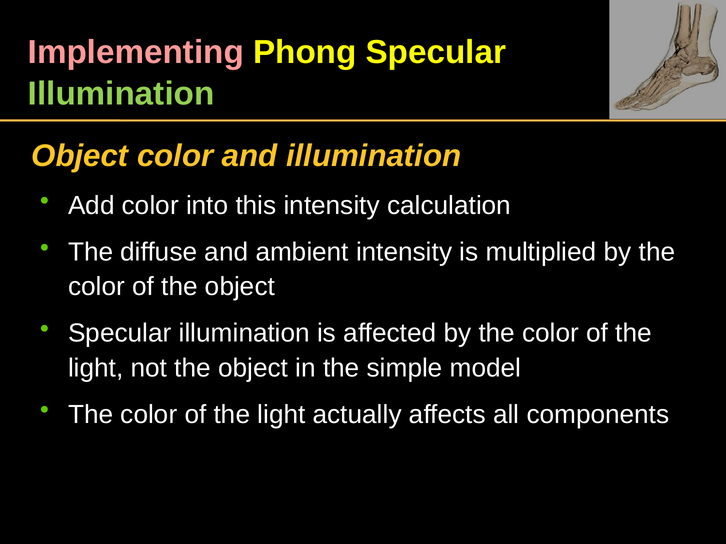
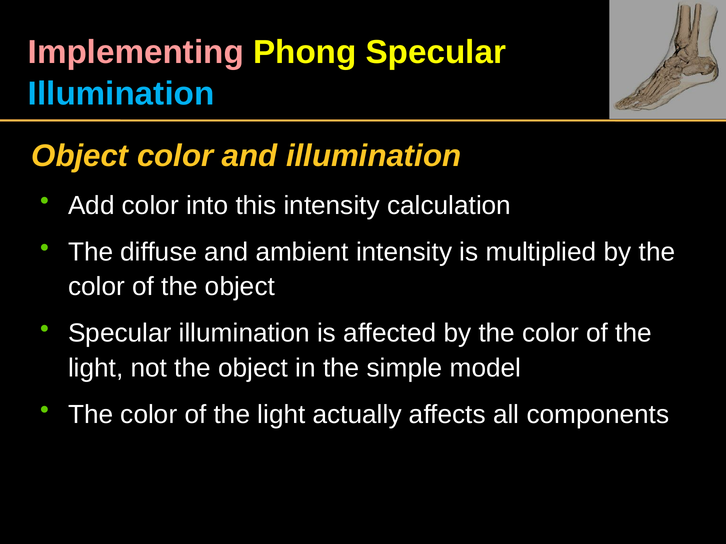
Illumination colour: light green -> light blue (121, 94)
